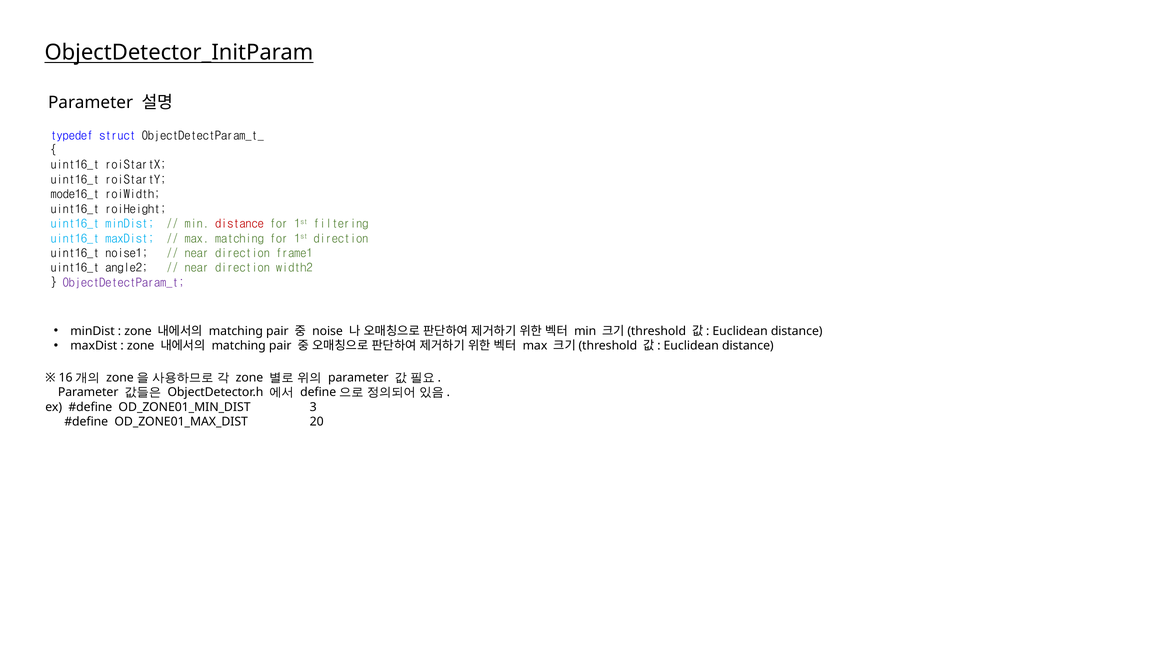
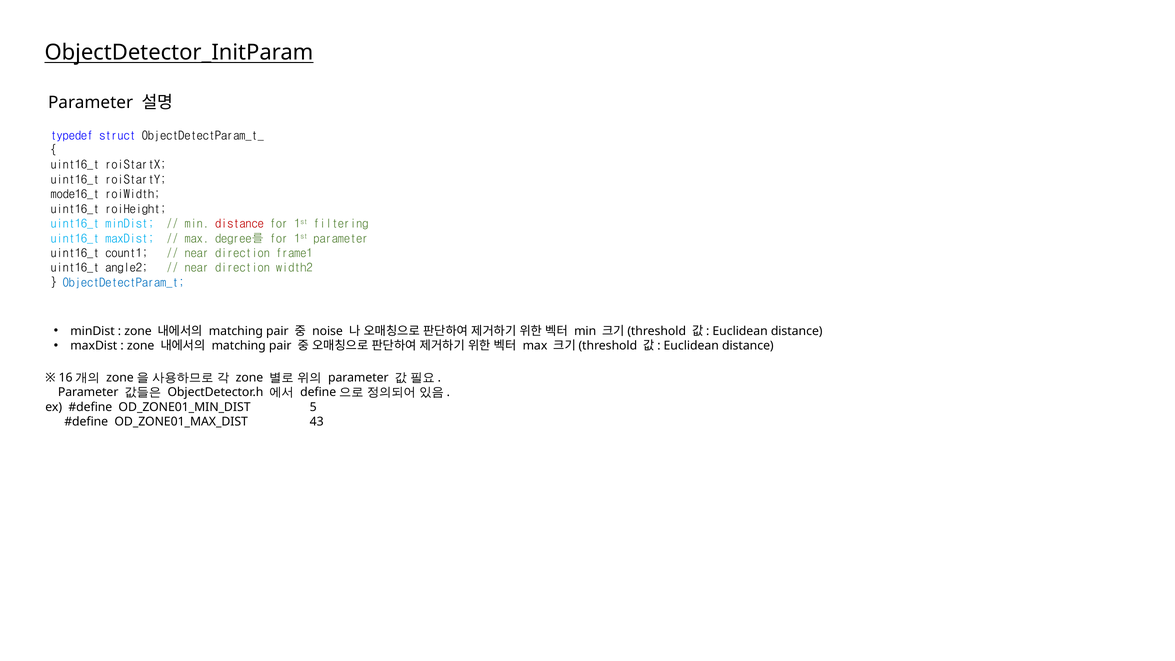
max matching: matching -> degree를 (239, 238)
1st direction: direction -> parameter (341, 238)
noise1: noise1 -> count1 (127, 253)
ObjectDetectParam_t colour: purple -> blue (124, 283)
3: 3 -> 5 (313, 407)
20: 20 -> 43 (317, 422)
